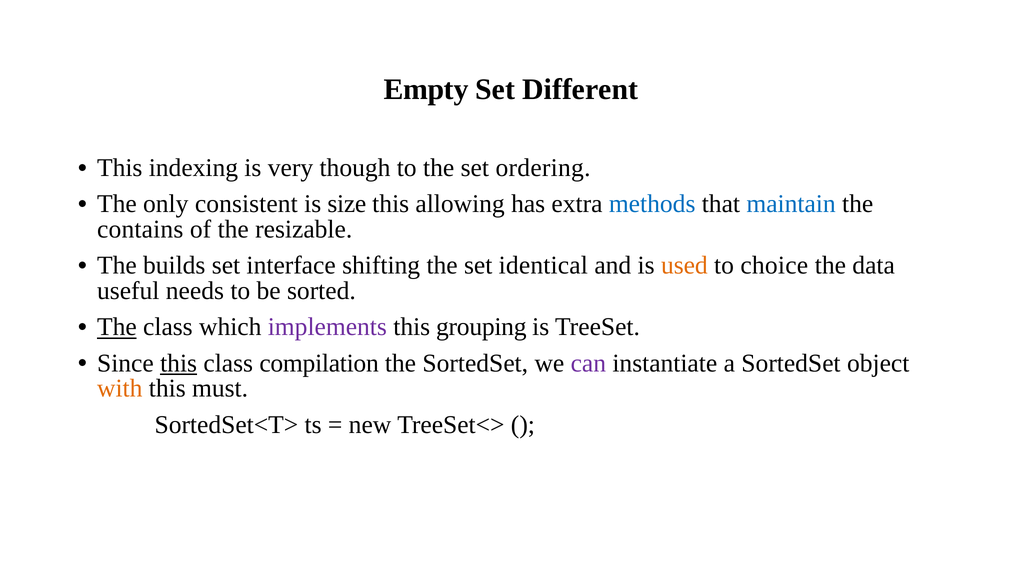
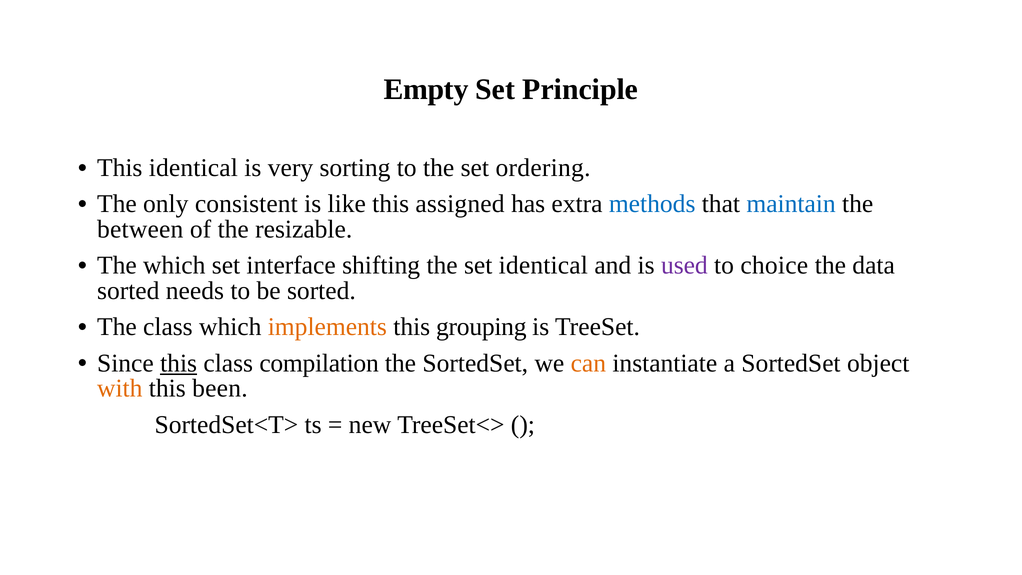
Different: Different -> Principle (580, 89)
This indexing: indexing -> identical (193, 168)
though: though -> sorting (355, 168)
size: size -> like (347, 204)
allowing: allowing -> assigned (460, 204)
contains: contains -> between (140, 229)
The builds: builds -> which (174, 265)
used colour: orange -> purple (684, 265)
useful: useful -> sorted (128, 291)
The underline: present -> none (117, 327)
implements colour: purple -> orange (327, 327)
can colour: purple -> orange (588, 363)
must: must -> been (220, 388)
